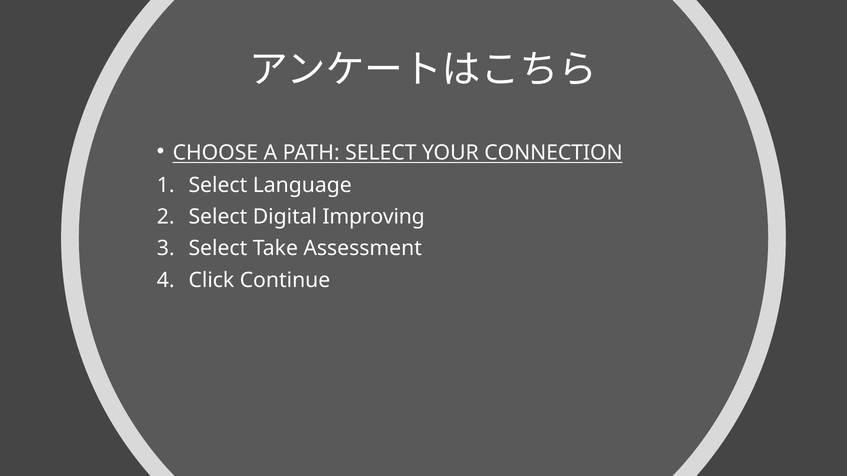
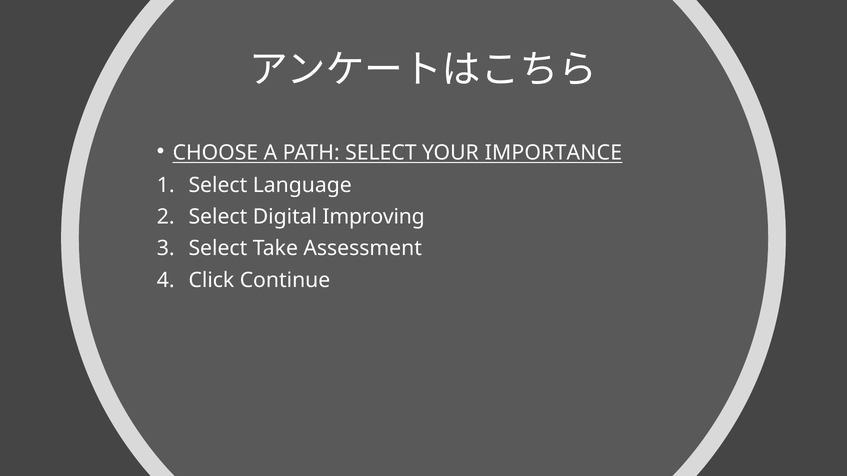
CONNECTION: CONNECTION -> IMPORTANCE (553, 153)
